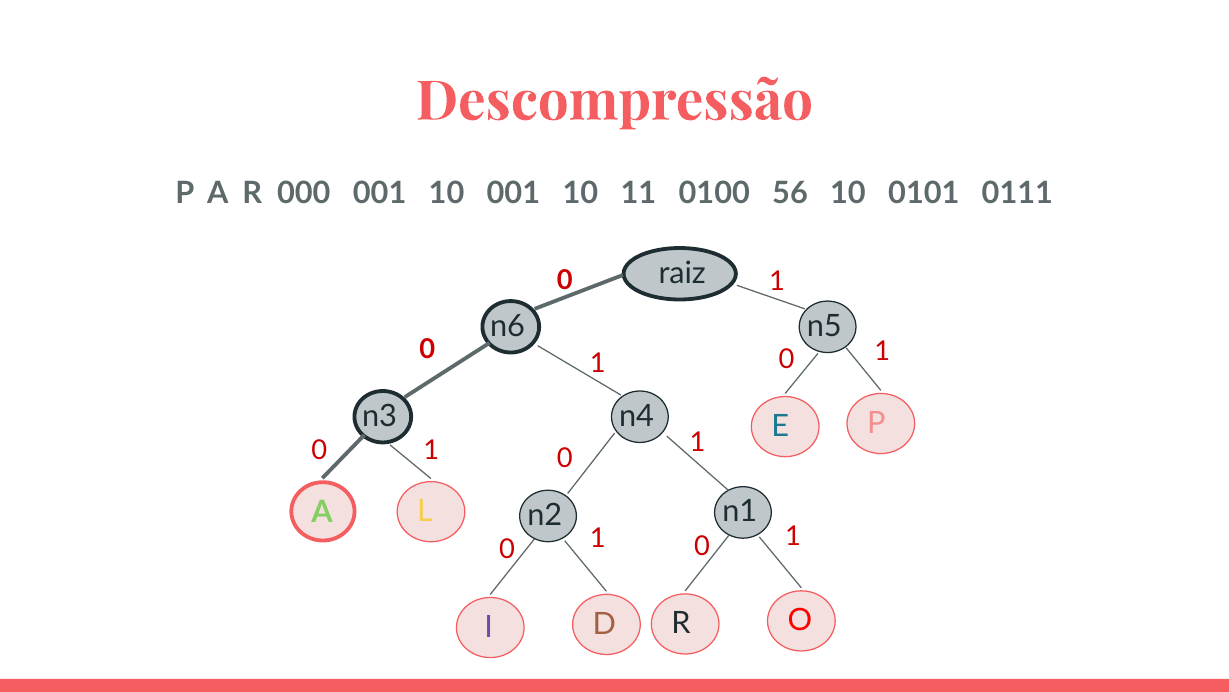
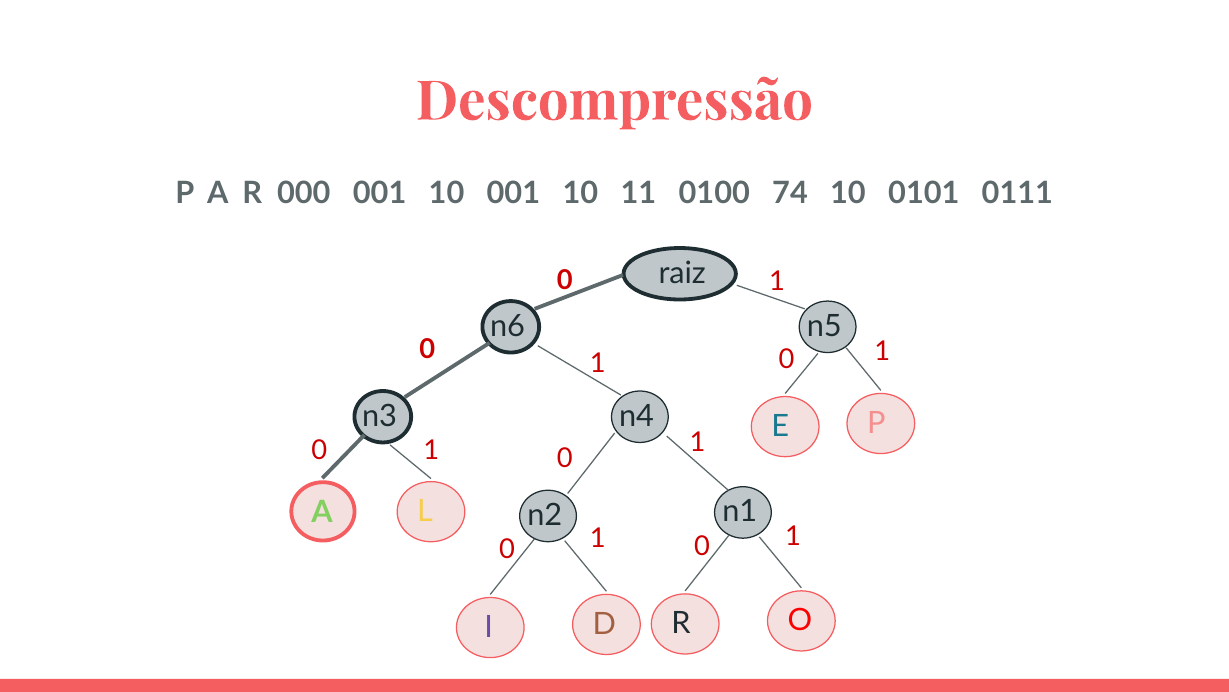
56: 56 -> 74 (790, 193)
